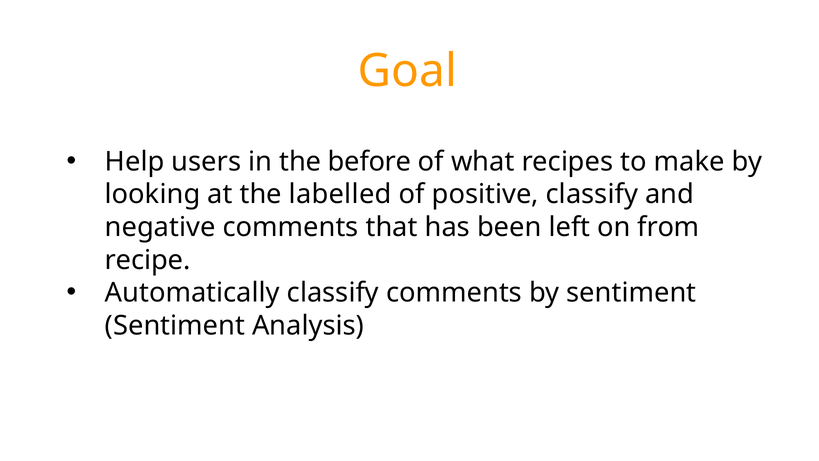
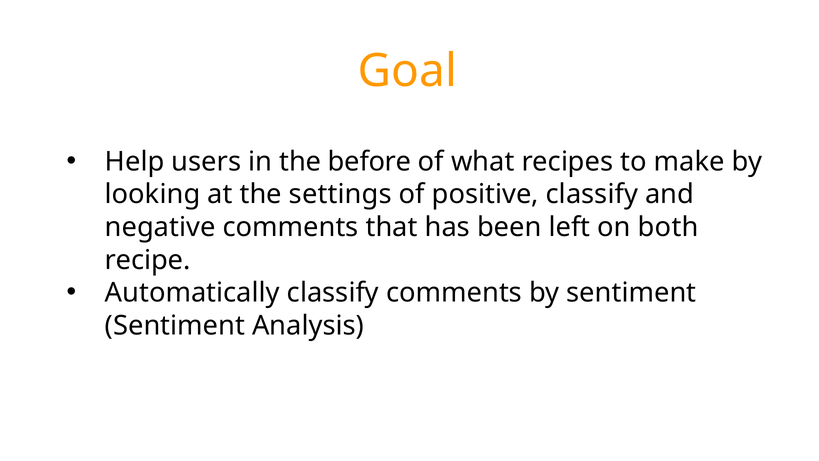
labelled: labelled -> settings (340, 194)
from: from -> both (668, 227)
